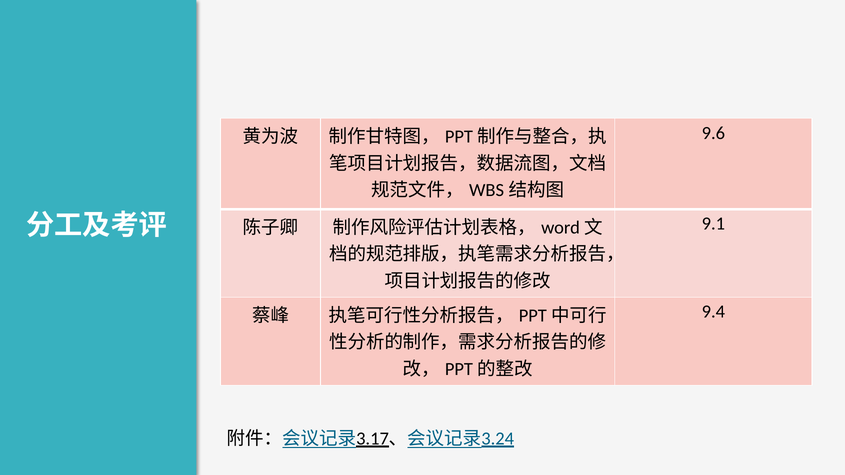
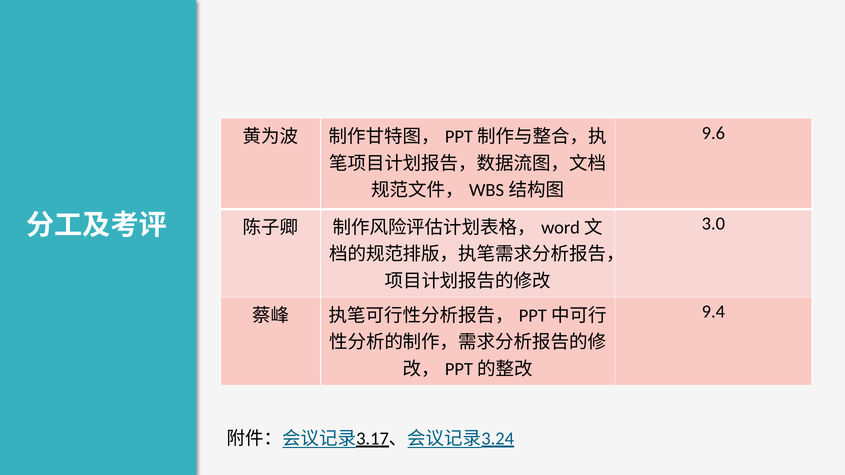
9.1: 9.1 -> 3.0 (713, 224)
